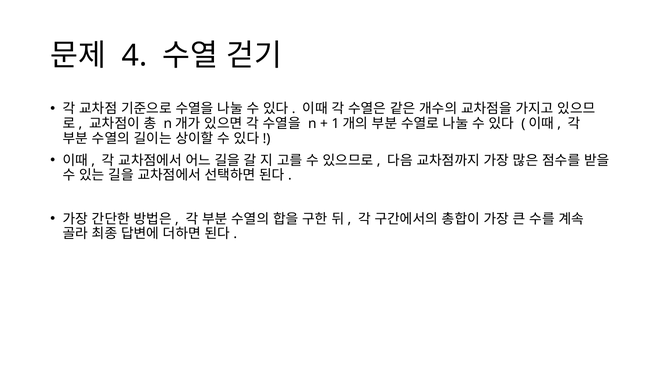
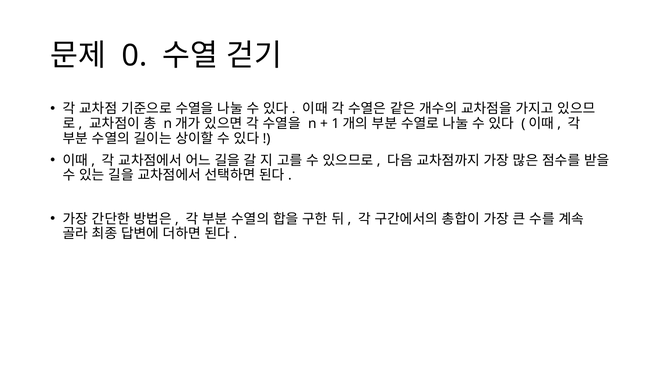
4: 4 -> 0 (134, 55)
